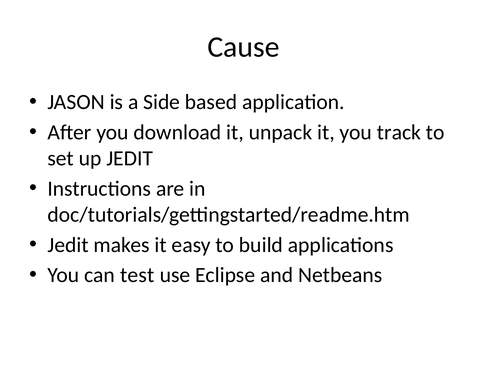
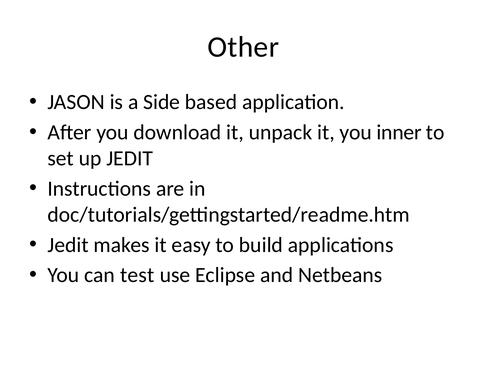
Cause: Cause -> Other (243, 47)
track: track -> inner (399, 132)
